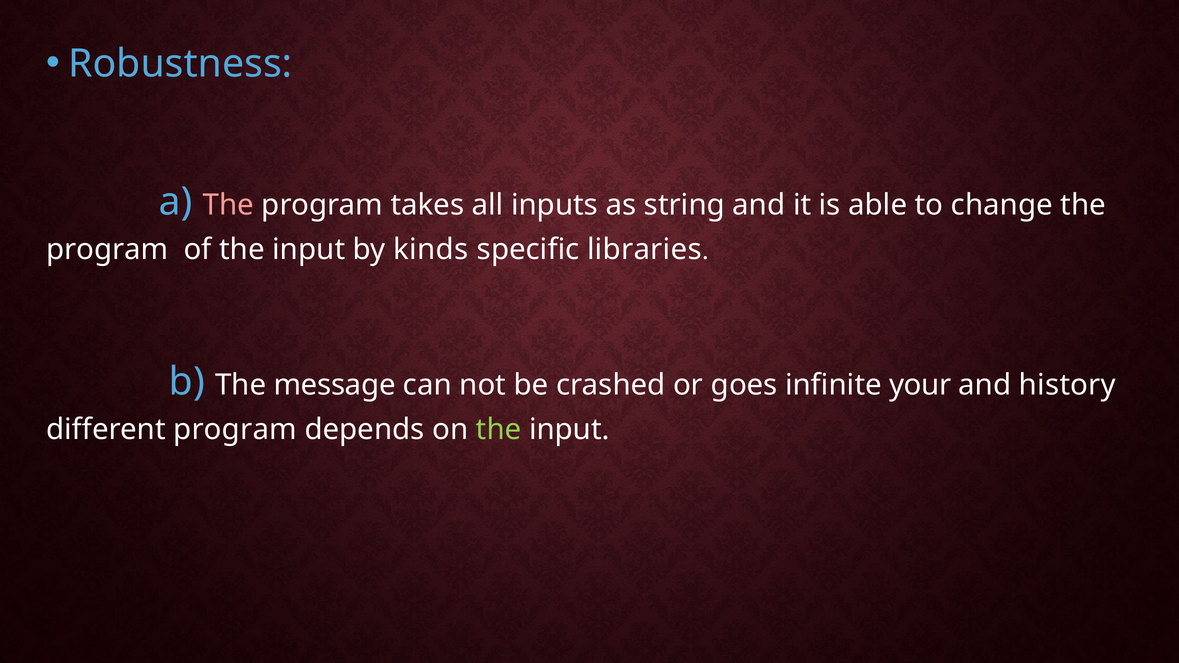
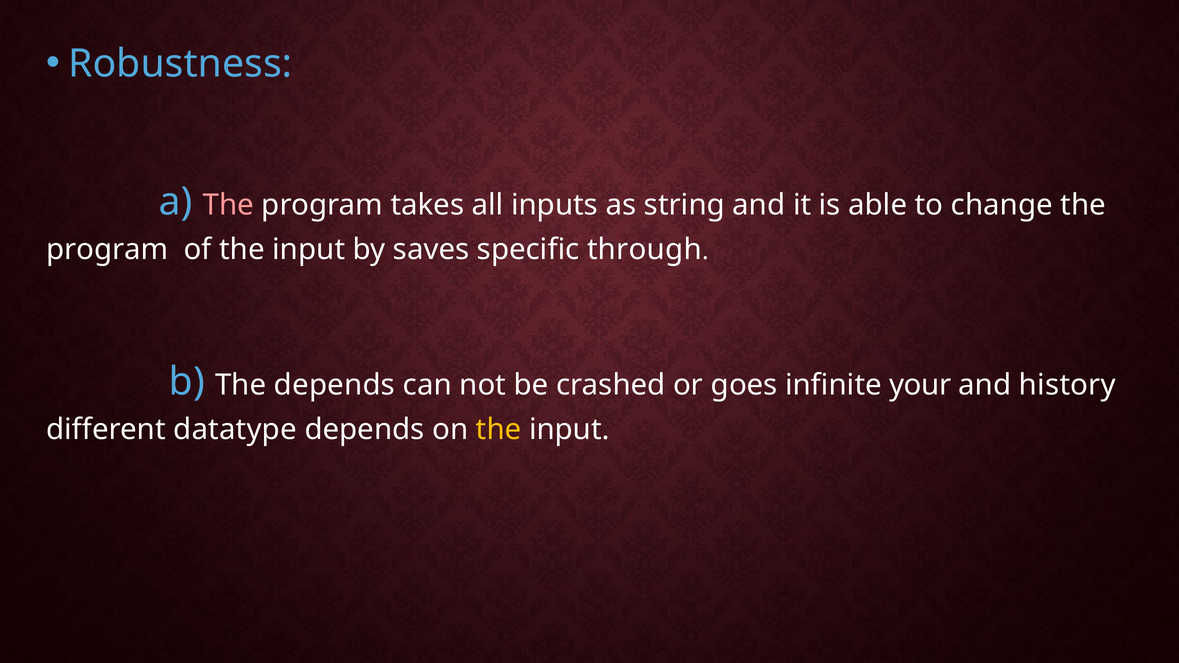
kinds: kinds -> saves (431, 249)
libraries: libraries -> through (644, 249)
The message: message -> depends (334, 385)
different program: program -> datatype (235, 430)
the colour: light green -> yellow (499, 430)
